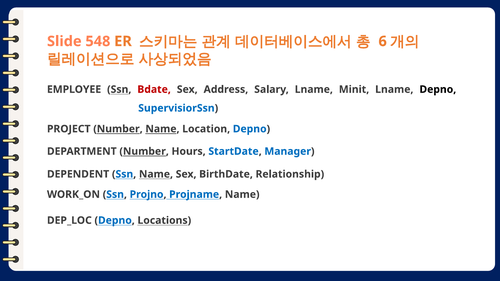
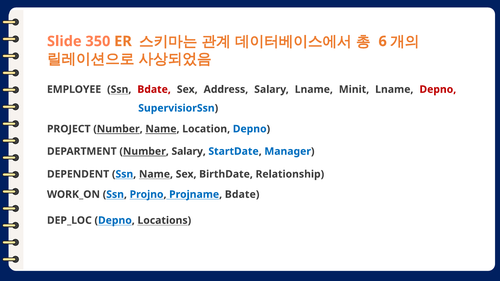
548: 548 -> 350 (98, 41)
Depno colour: black -> red (438, 89)
Number Hours: Hours -> Salary (189, 151)
Projname Name: Name -> Bdate (242, 195)
